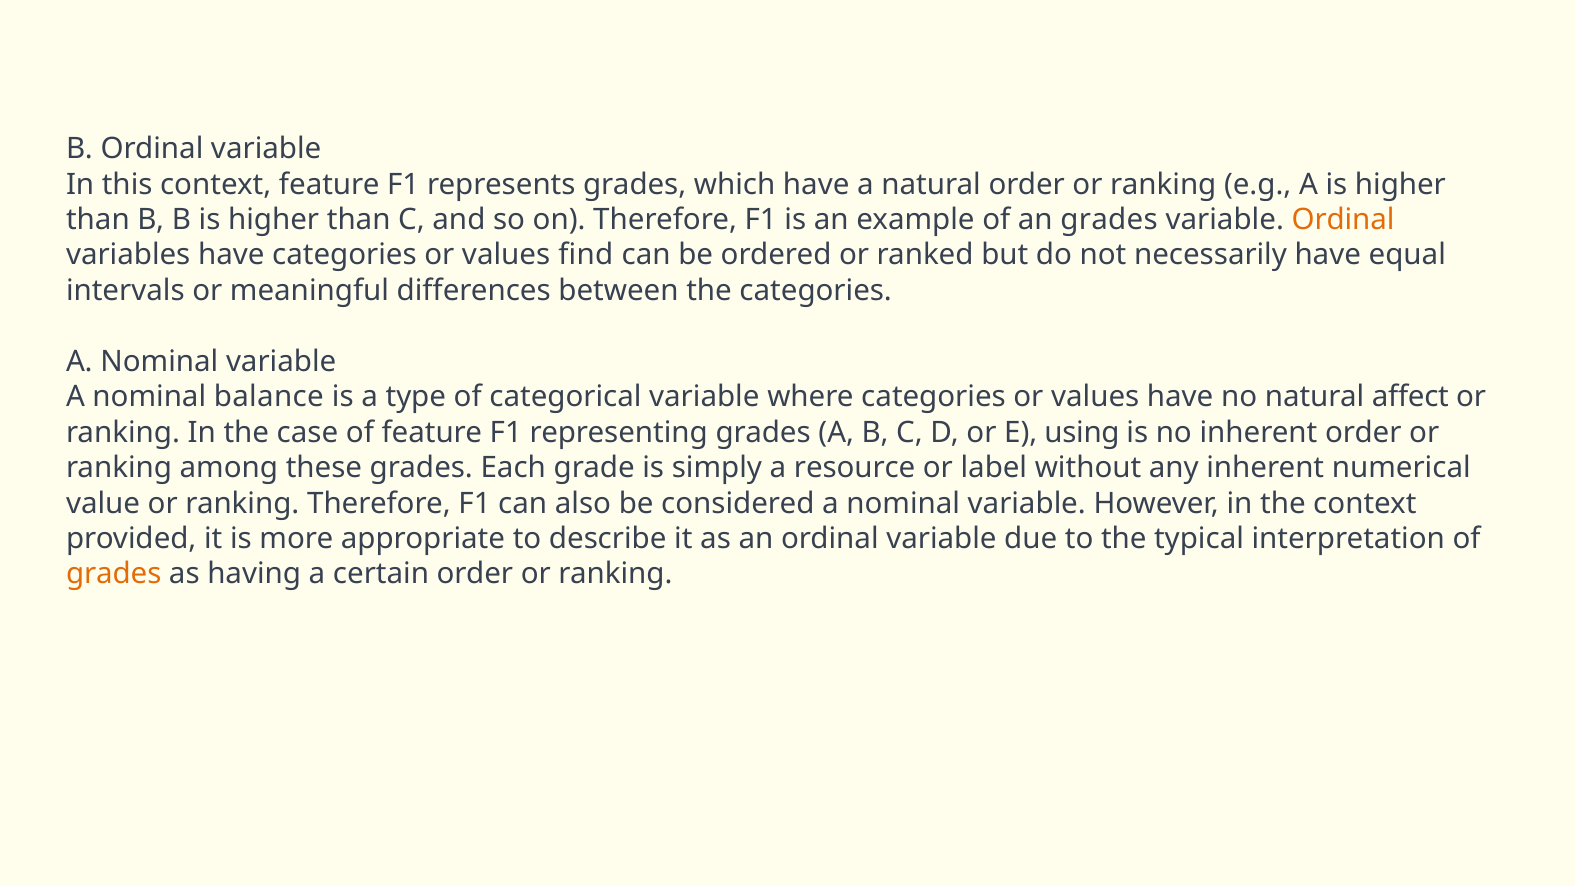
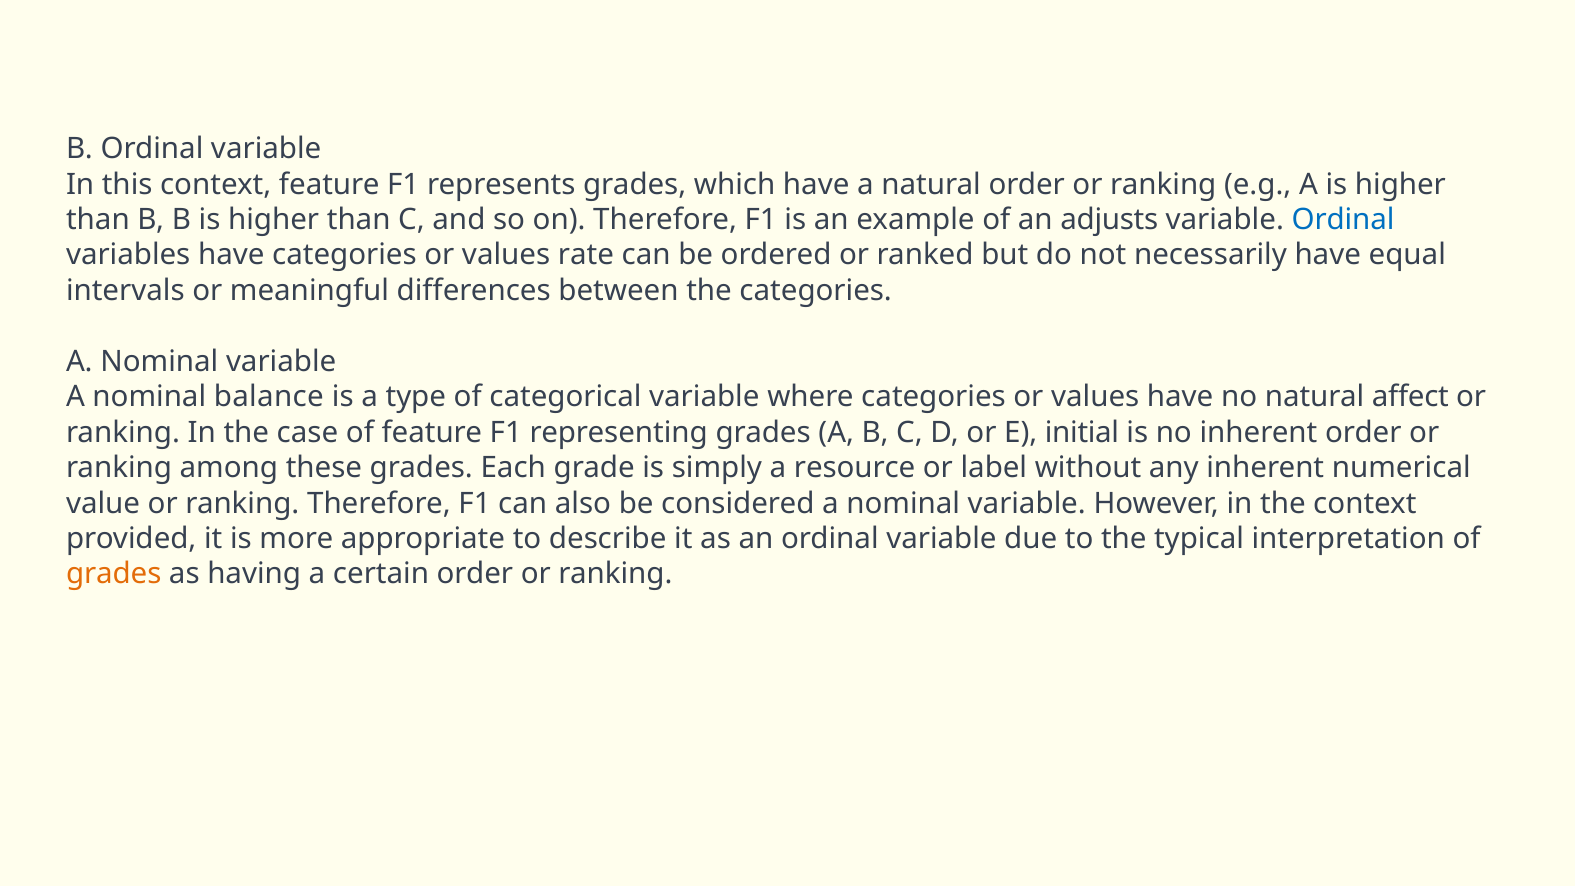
an grades: grades -> adjusts (1109, 220)
Ordinal colour: orange -> blue (1343, 220)
find: find -> rate (586, 255)
using: using -> initial (1082, 432)
